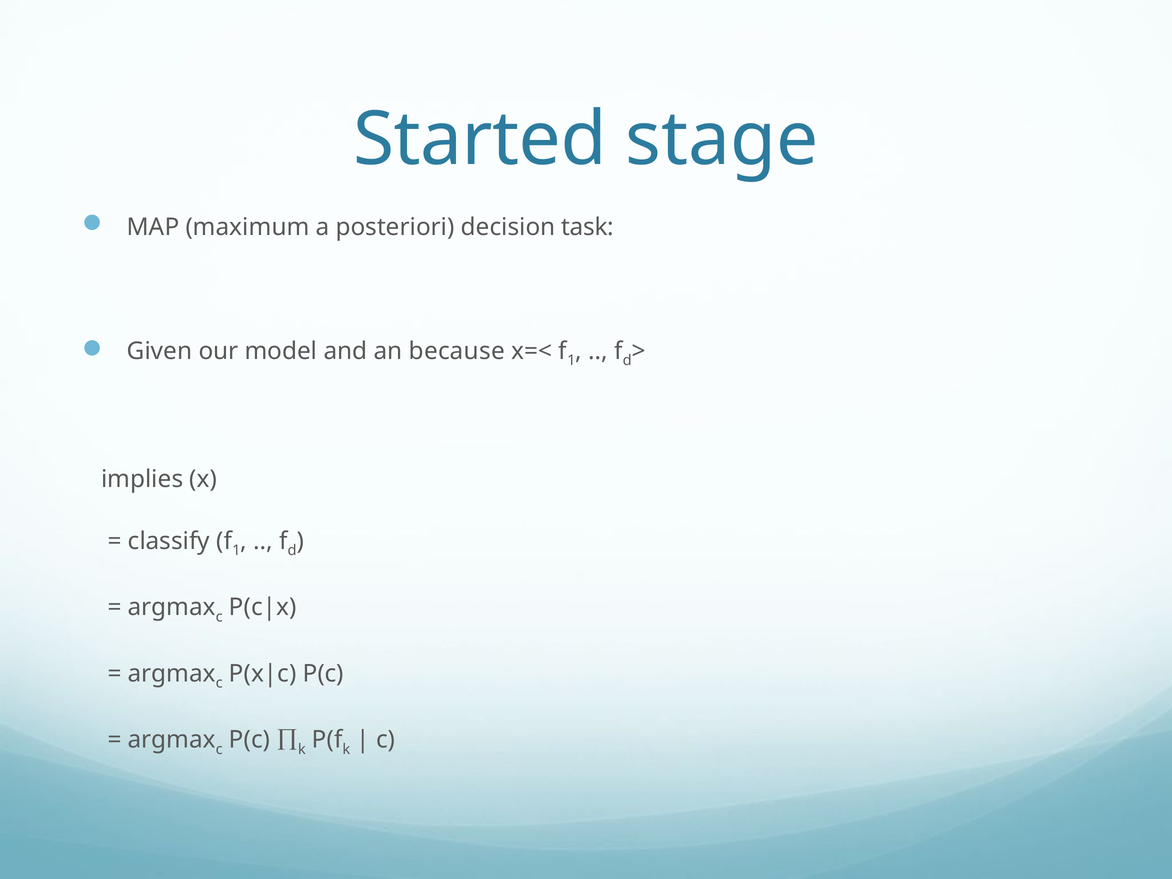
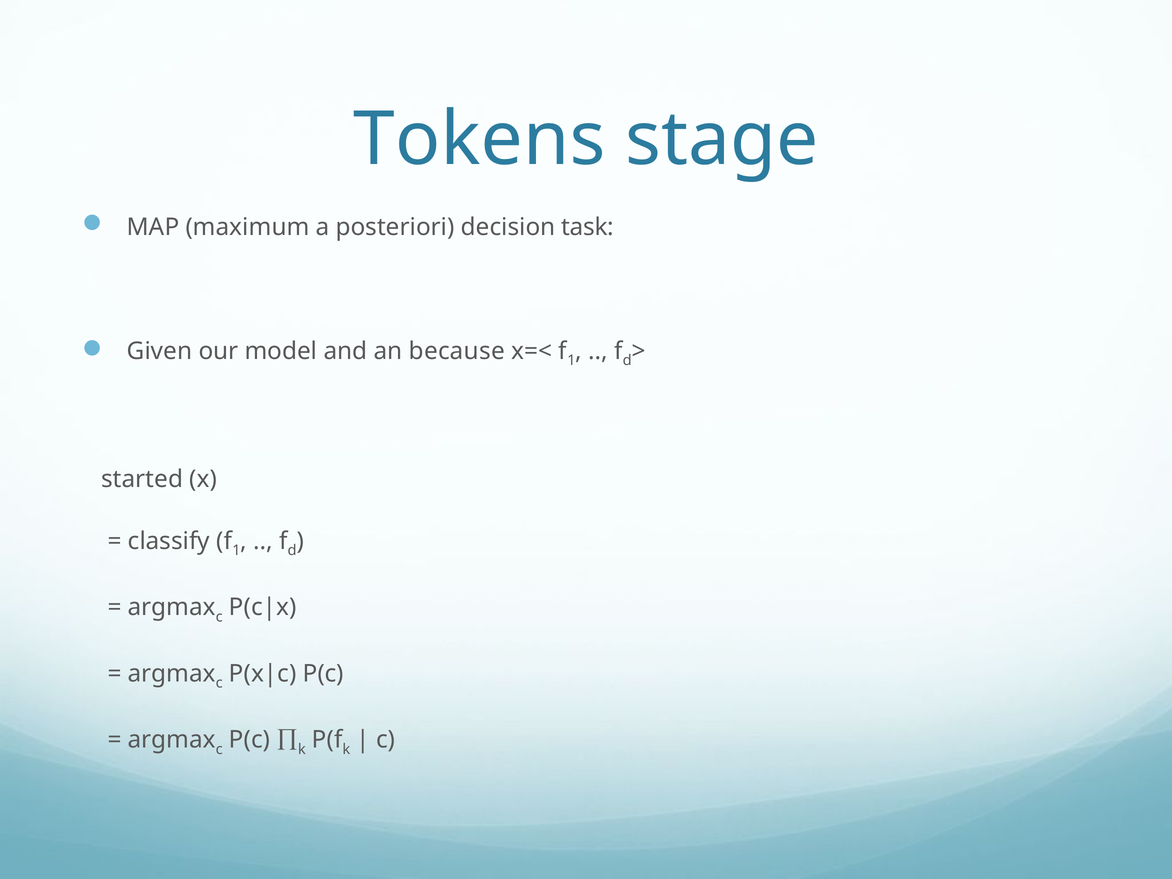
Started: Started -> Tokens (480, 140)
implies: implies -> started (142, 479)
